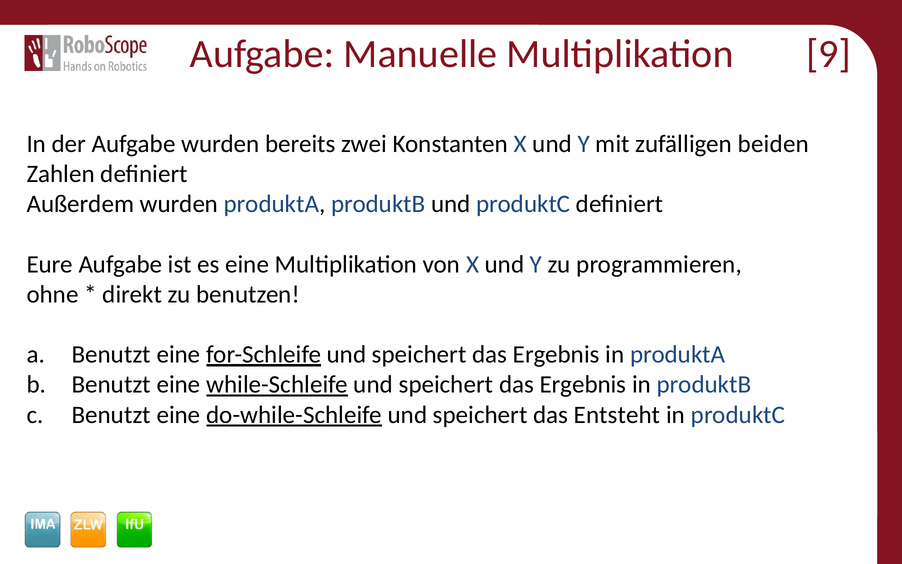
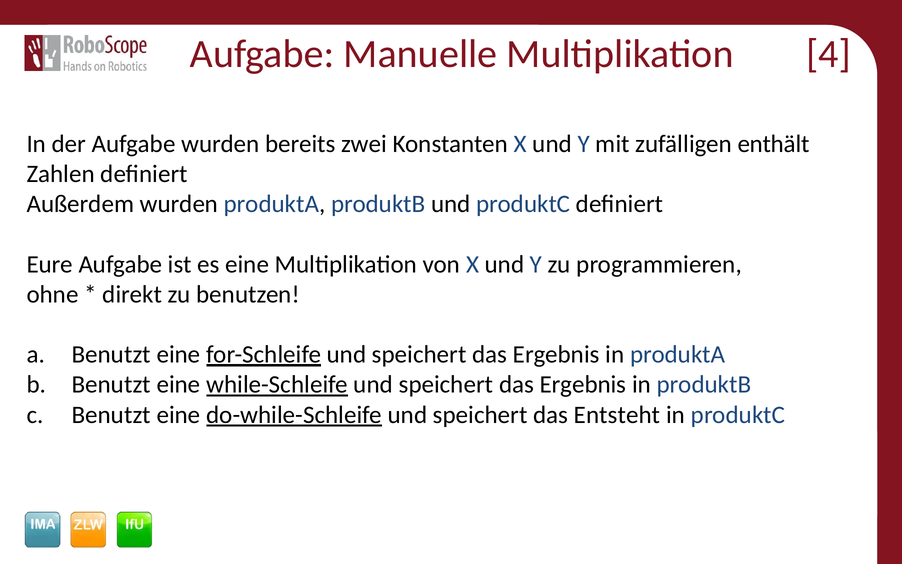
9: 9 -> 4 (829, 54)
beiden: beiden -> enthält (774, 144)
